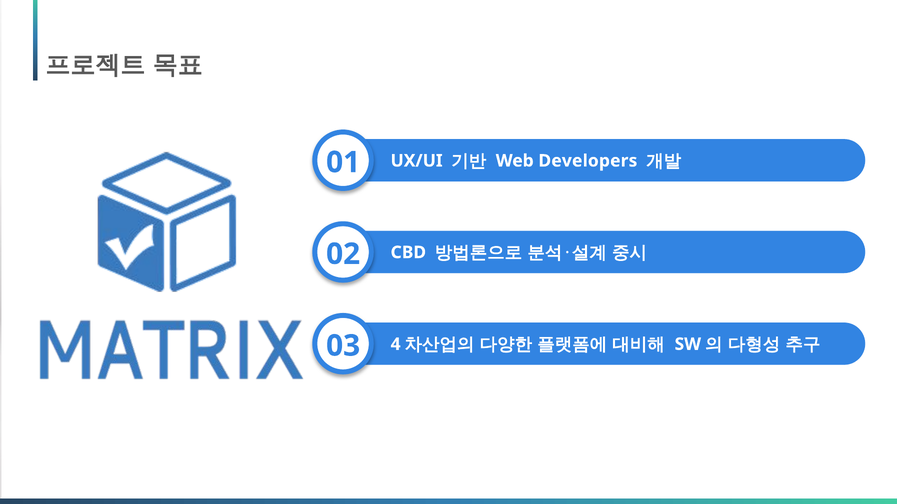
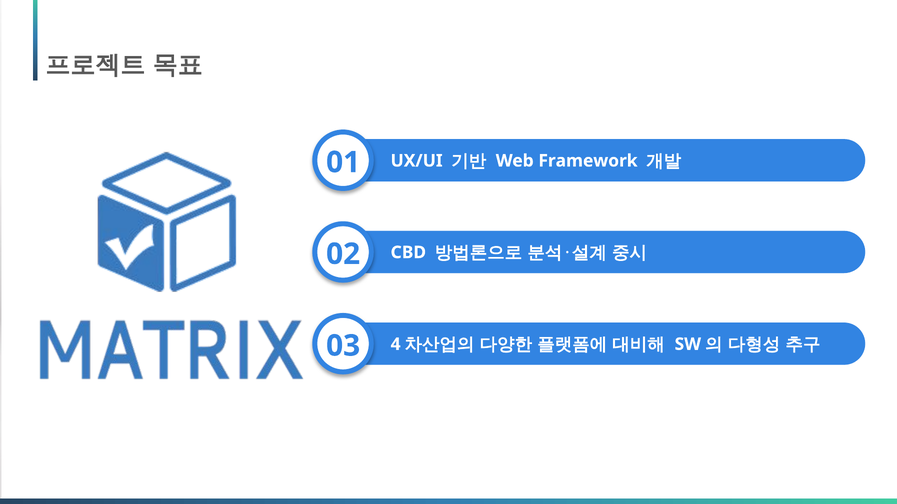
Developers: Developers -> Framework (588, 161)
